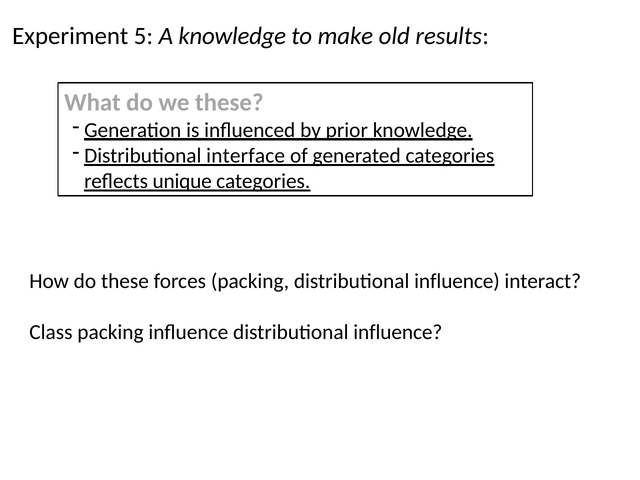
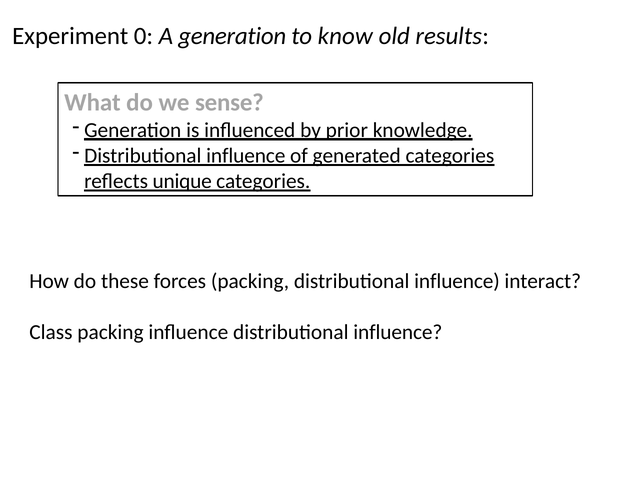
5: 5 -> 0 (143, 36)
A knowledge: knowledge -> generation (232, 36)
make: make -> know (345, 36)
we these: these -> sense (229, 103)
interface: interface -> influence (246, 156)
